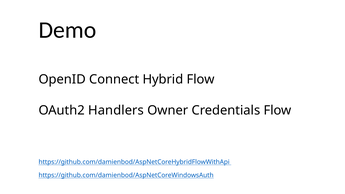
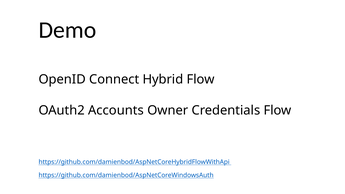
Handlers: Handlers -> Accounts (116, 110)
